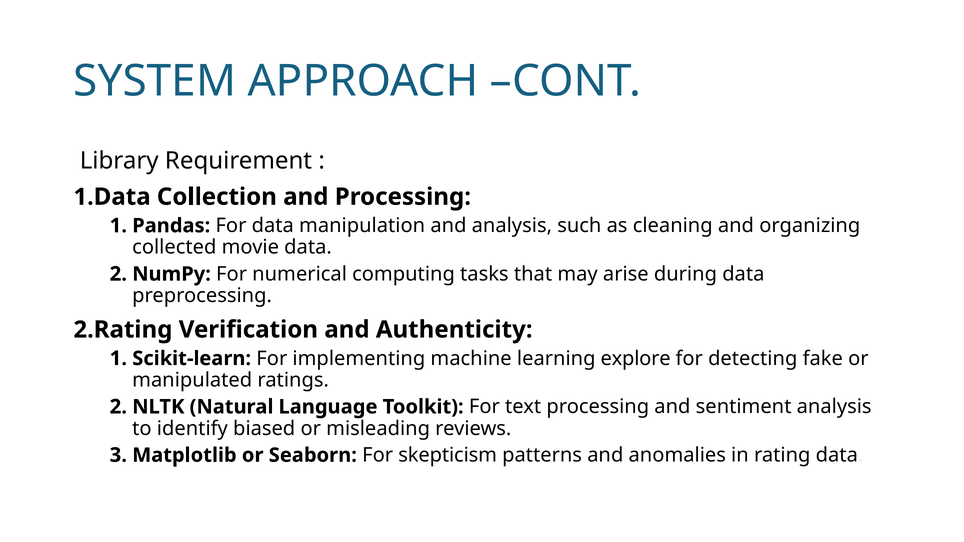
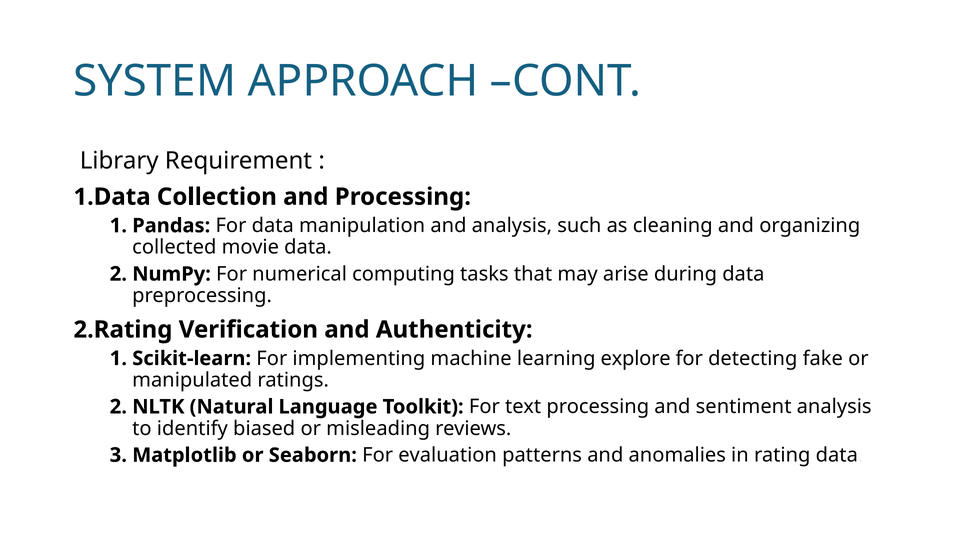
skepticism: skepticism -> evaluation (448, 455)
